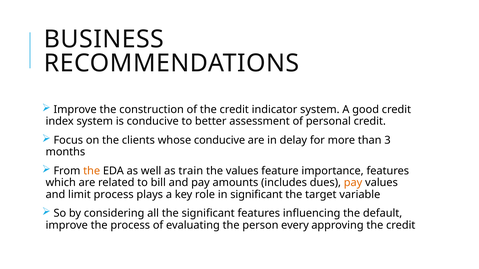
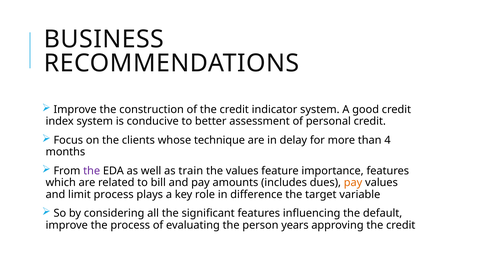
whose conducive: conducive -> technique (220, 140)
3: 3 -> 4 (387, 140)
the colour: orange -> purple (92, 171)
in significant: significant -> difference (256, 195)
every: every -> years (295, 225)
